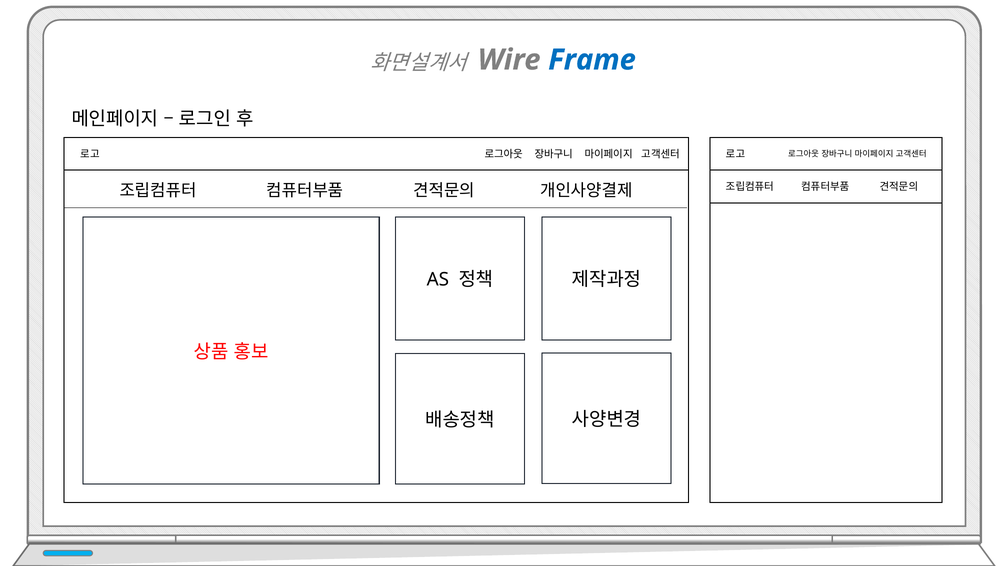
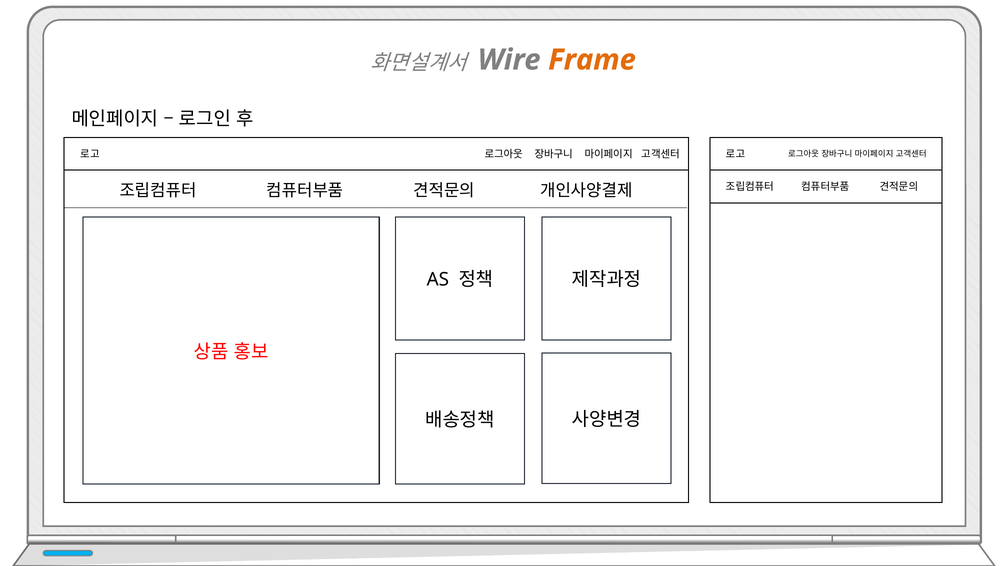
Frame colour: blue -> orange (592, 60)
